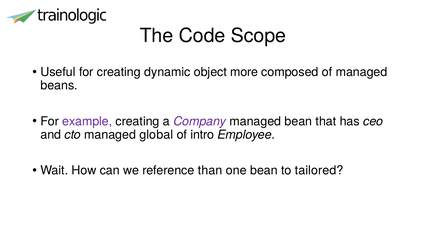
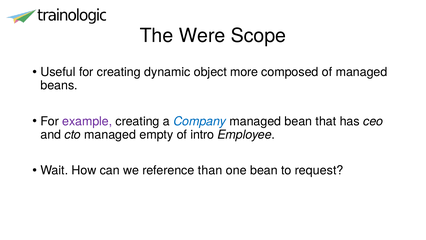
Code: Code -> Were (202, 36)
Company colour: purple -> blue (200, 121)
global: global -> empty (156, 134)
tailored: tailored -> request (319, 170)
